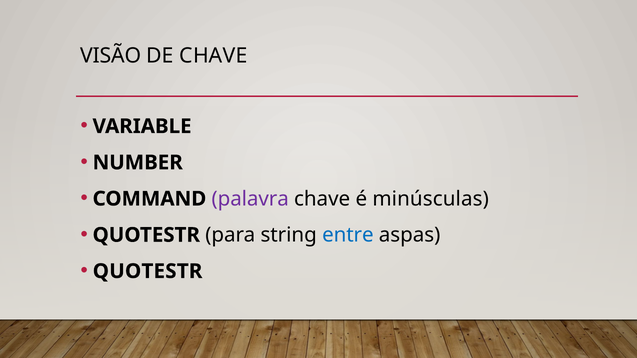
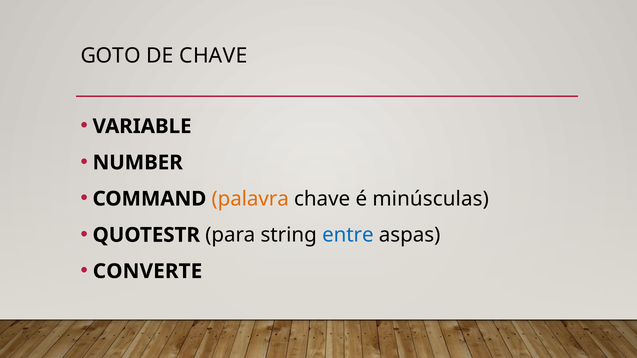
VISÃO: VISÃO -> GOTO (111, 56)
palavra colour: purple -> orange (250, 199)
QUOTESTR: QUOTESTR -> CONVERTE (148, 271)
